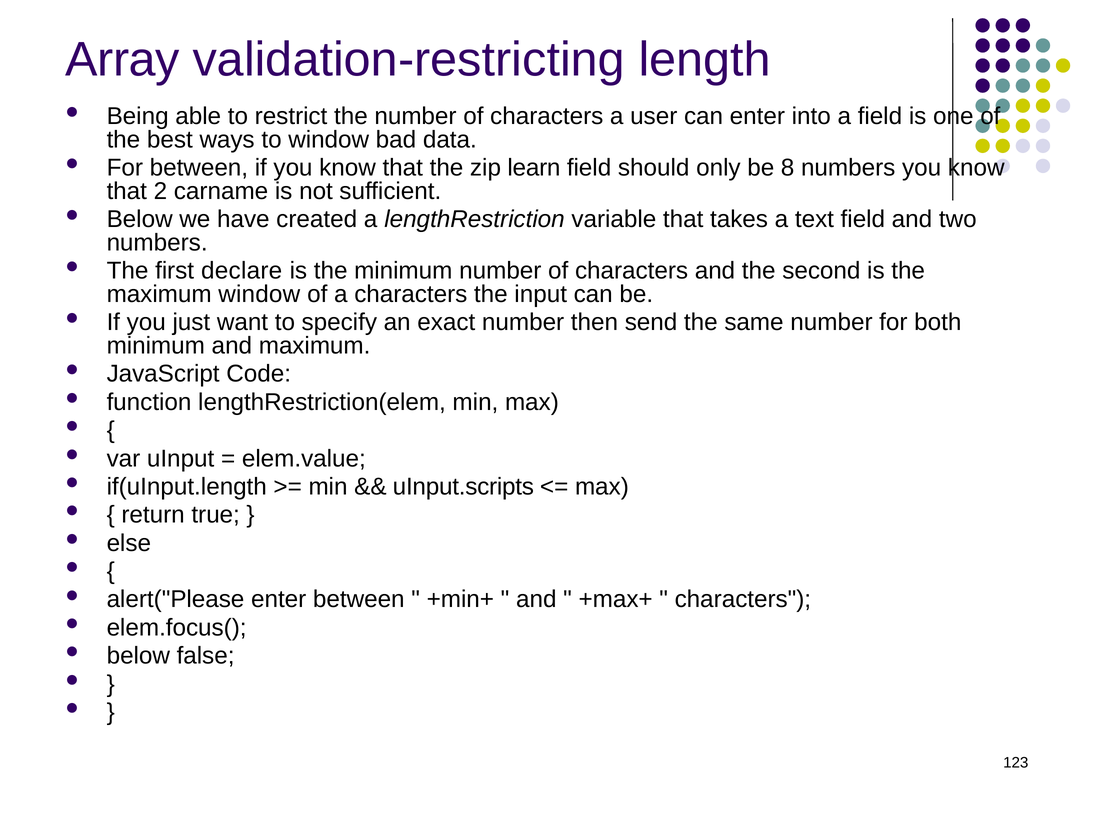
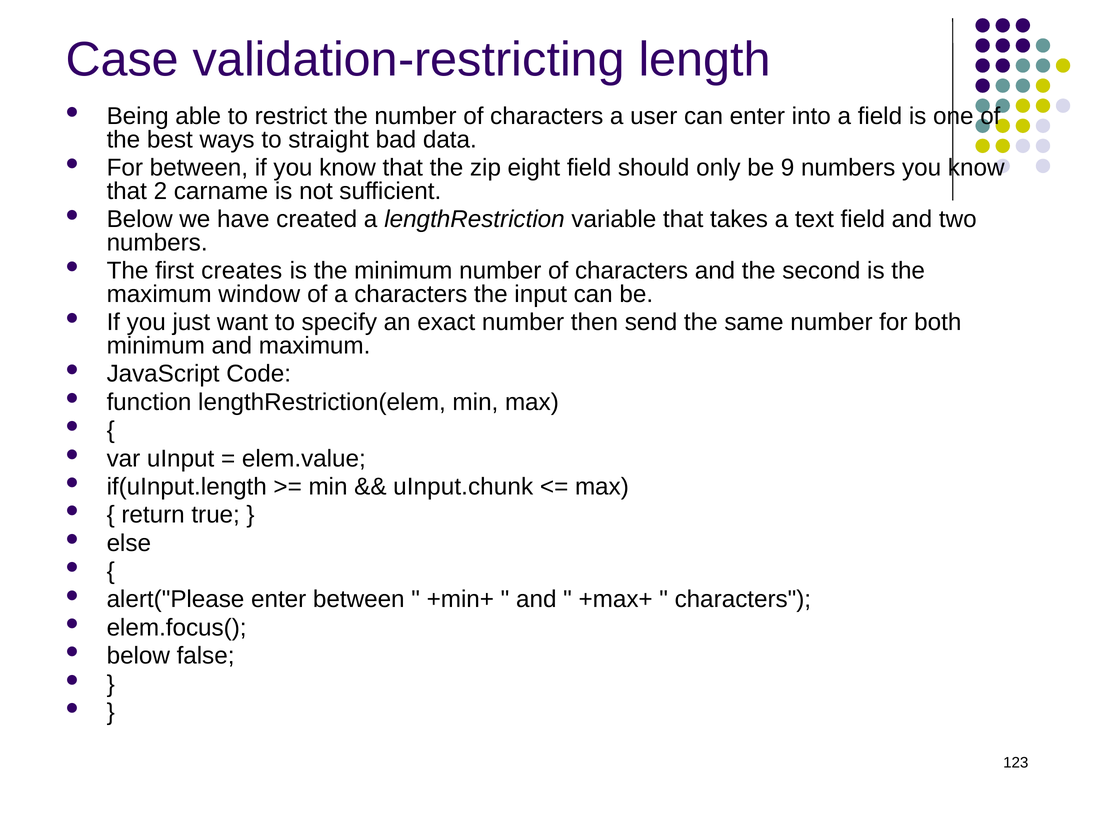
Array: Array -> Case (122, 60)
to window: window -> straight (329, 140)
learn: learn -> eight (534, 168)
8: 8 -> 9 (788, 168)
declare: declare -> creates (242, 271)
uInput.scripts: uInput.scripts -> uInput.chunk (463, 487)
